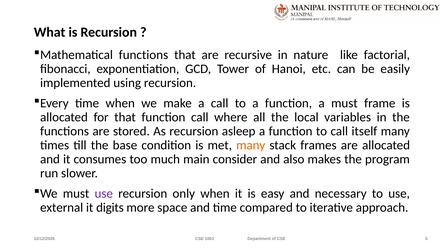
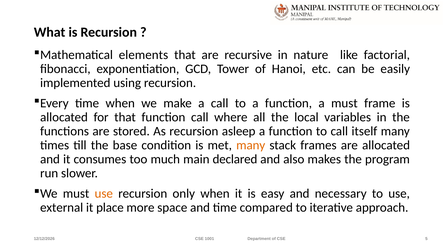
Mathematical functions: functions -> elements (143, 55)
consider: consider -> declared (235, 159)
use colour: purple -> orange (104, 193)
digits: digits -> place (110, 207)
